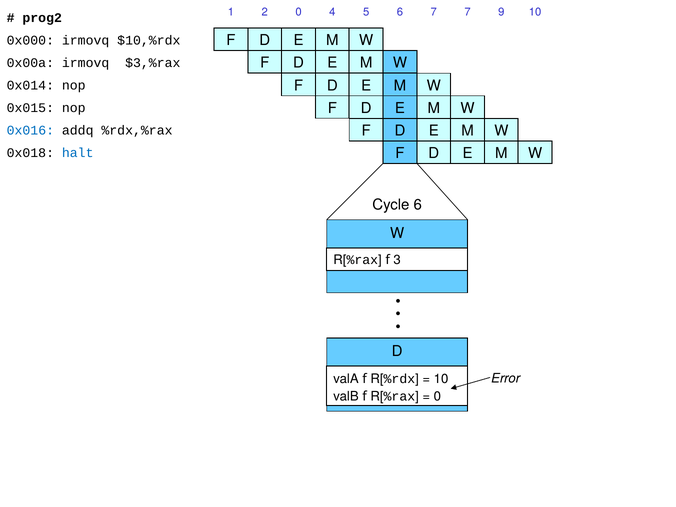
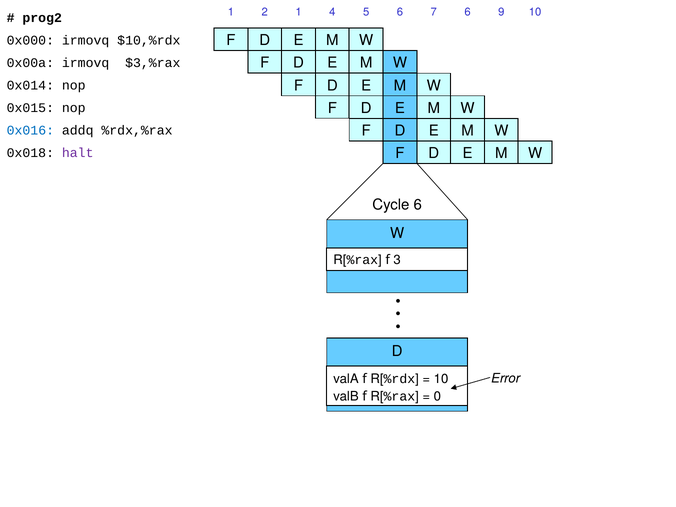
2 0: 0 -> 1 (299, 12)
7 7: 7 -> 6 (468, 12)
halt colour: blue -> purple (78, 153)
